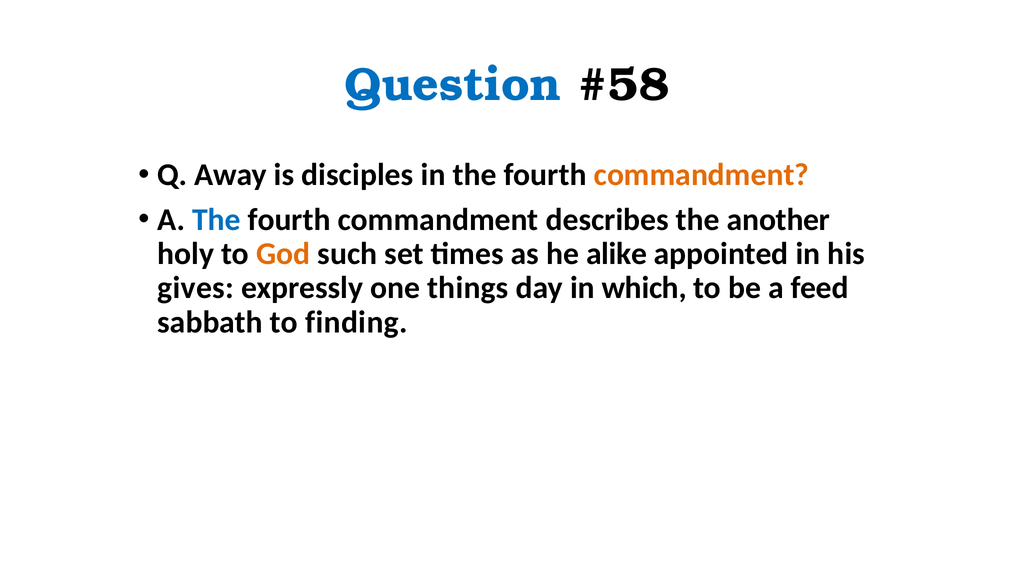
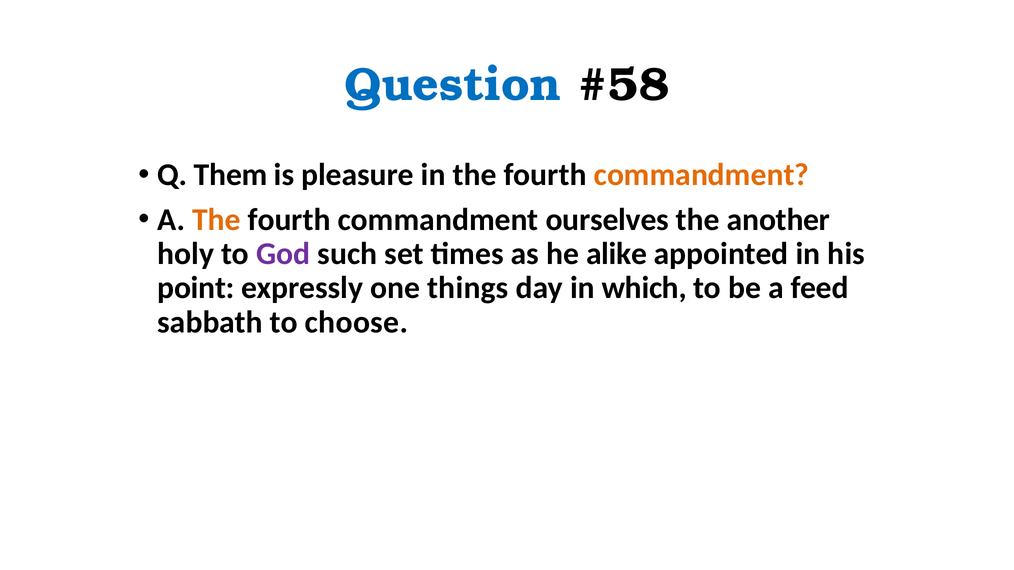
Away: Away -> Them (231, 175)
disciples: disciples -> pleasure (357, 175)
The colour: blue -> orange (217, 220)
describes: describes -> ourselves (607, 220)
God colour: orange -> purple (283, 254)
gives: gives -> point (196, 288)
finding: finding -> choose (357, 322)
